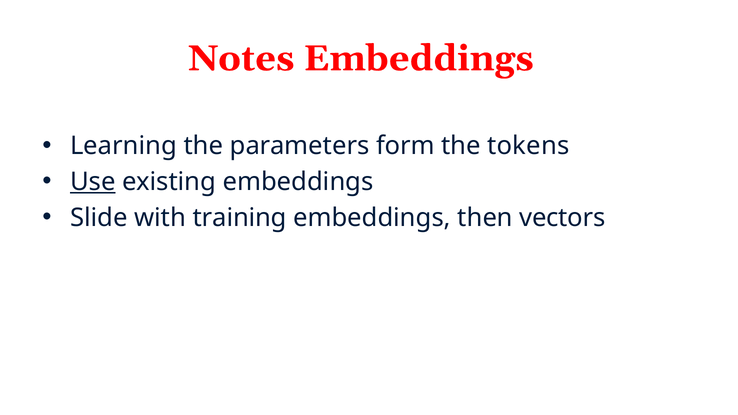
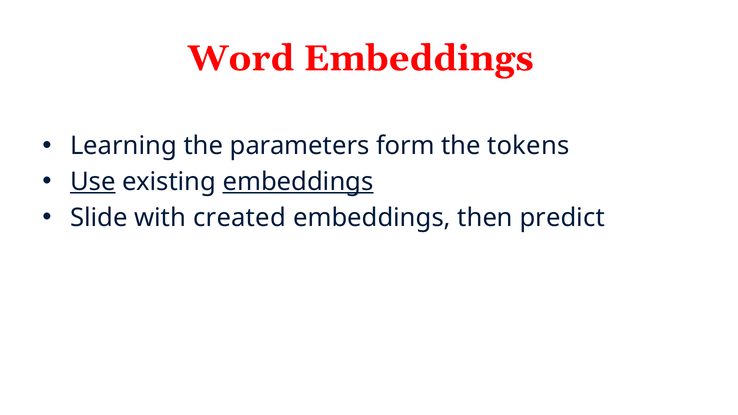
Notes: Notes -> Word (241, 58)
embeddings underline: none -> present (298, 182)
training: training -> created (240, 218)
vectors: vectors -> predict (562, 218)
